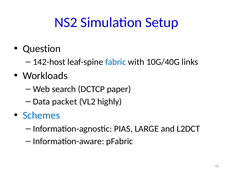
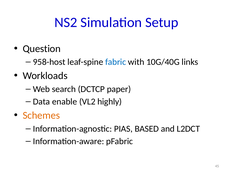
142-host: 142-host -> 958-host (49, 62)
packet: packet -> enable (65, 102)
Schemes colour: blue -> orange (41, 116)
LARGE: LARGE -> BASED (147, 129)
